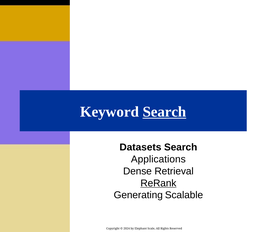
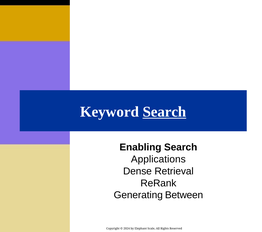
Datasets: Datasets -> Enabling (140, 147)
ReRank underline: present -> none (158, 183)
Scalable: Scalable -> Between (184, 195)
